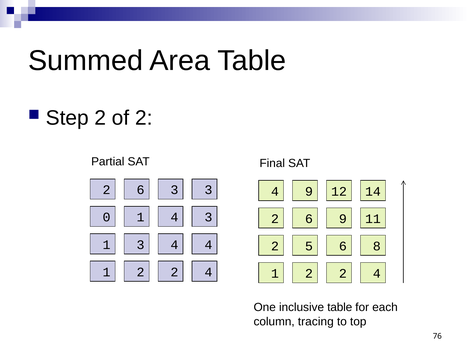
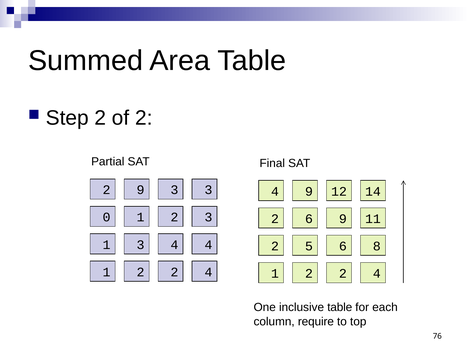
6: 6 -> 9 (141, 190)
0 1 4: 4 -> 2 (174, 218)
tracing: tracing -> require (316, 322)
